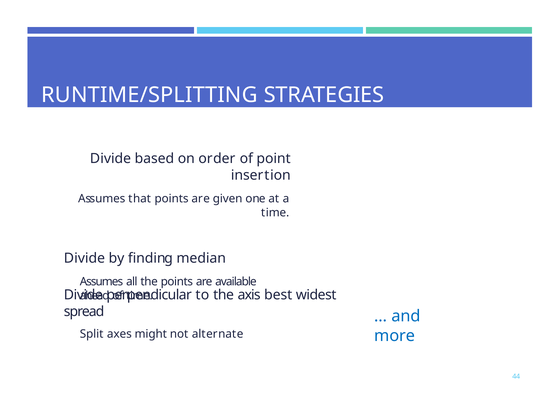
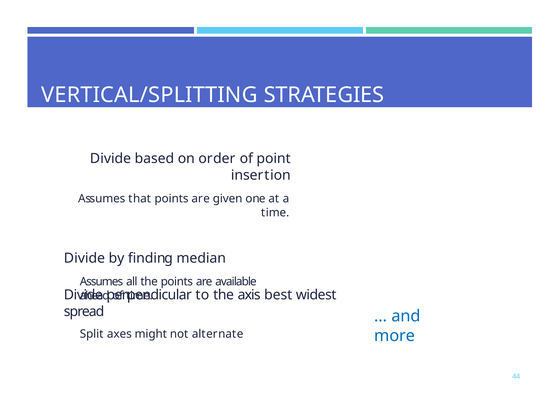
RUNTIME/SPLITTING: RUNTIME/SPLITTING -> VERTICAL/SPLITTING (149, 95)
